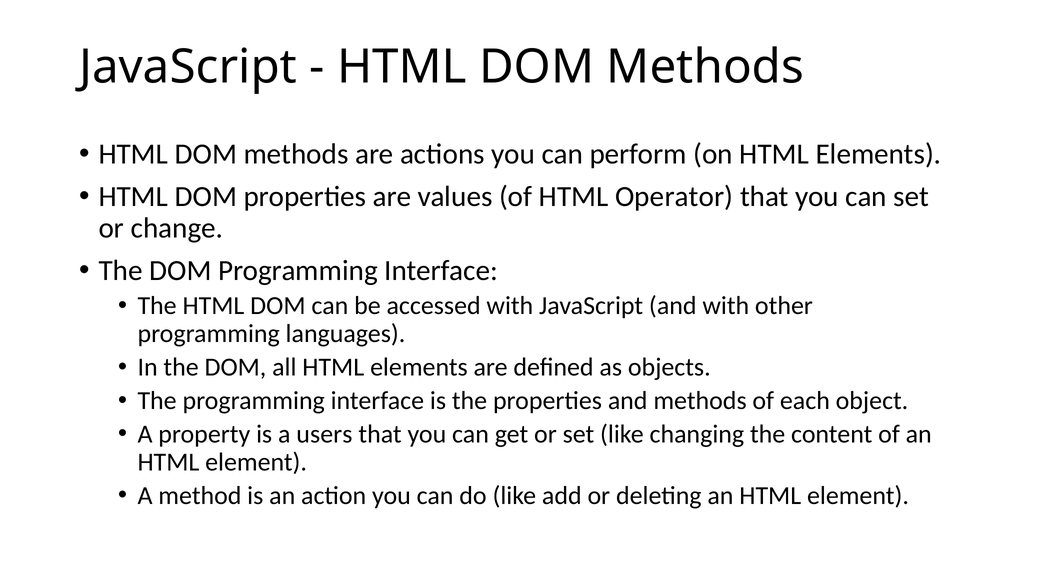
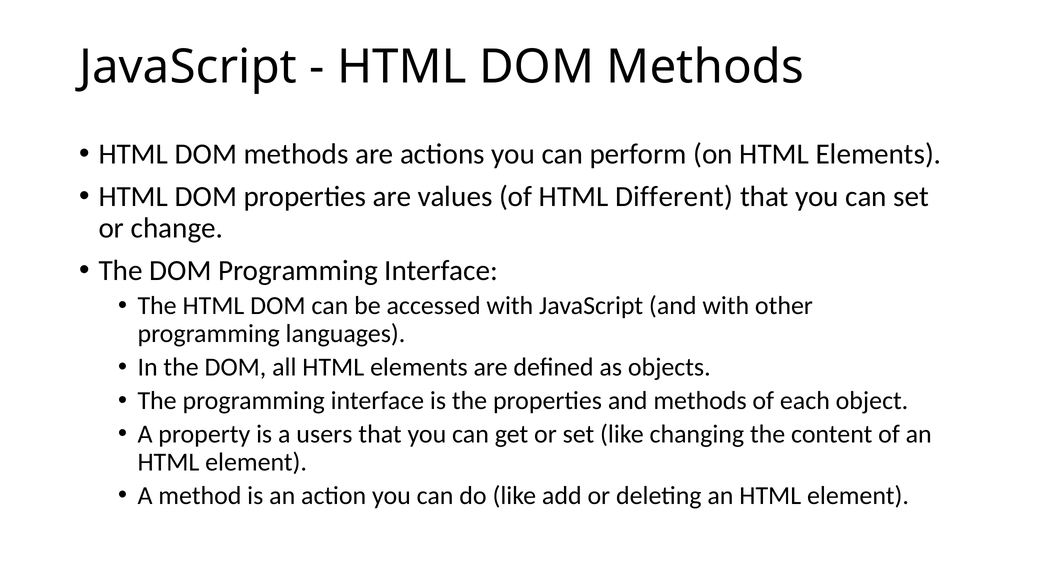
Operator: Operator -> Different (674, 197)
